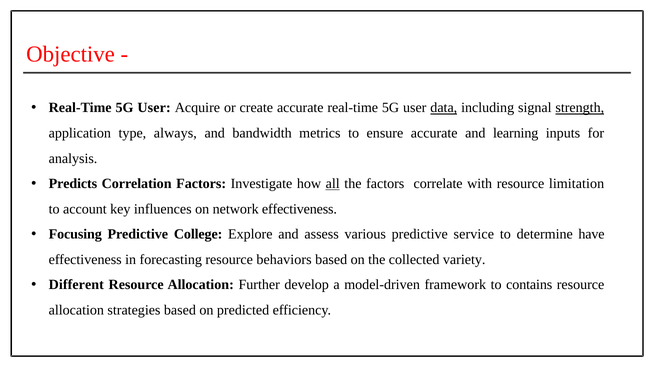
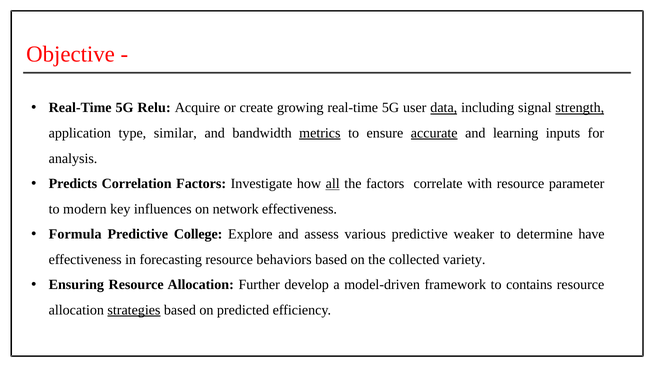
User: User -> Relu (154, 108)
create accurate: accurate -> growing (300, 108)
always: always -> similar (175, 133)
metrics underline: none -> present (320, 133)
accurate underline: none -> present (434, 133)
limitation: limitation -> parameter (577, 184)
account: account -> modern (85, 209)
Focusing: Focusing -> Formula (75, 234)
service: service -> weaker (474, 234)
Different: Different -> Ensuring (76, 285)
strategies underline: none -> present (134, 310)
